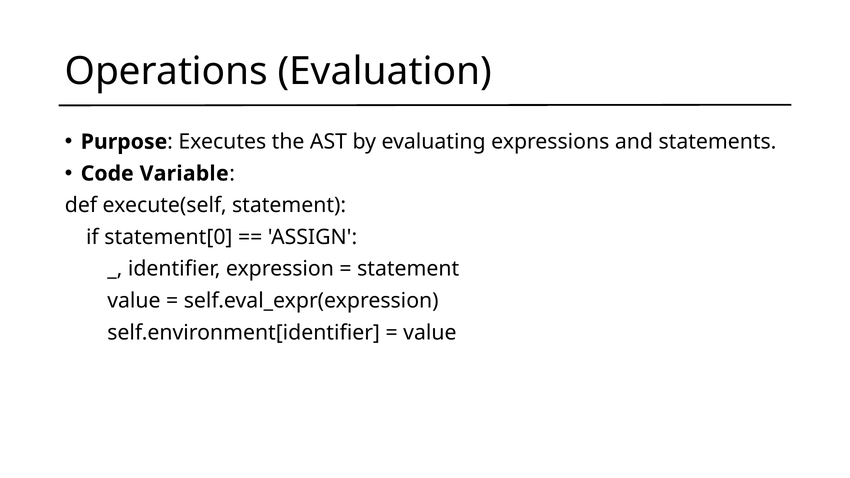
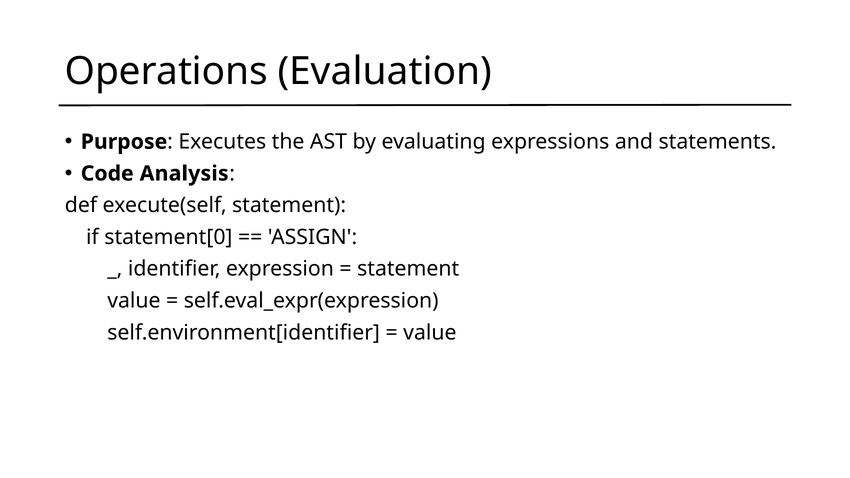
Variable: Variable -> Analysis (184, 174)
